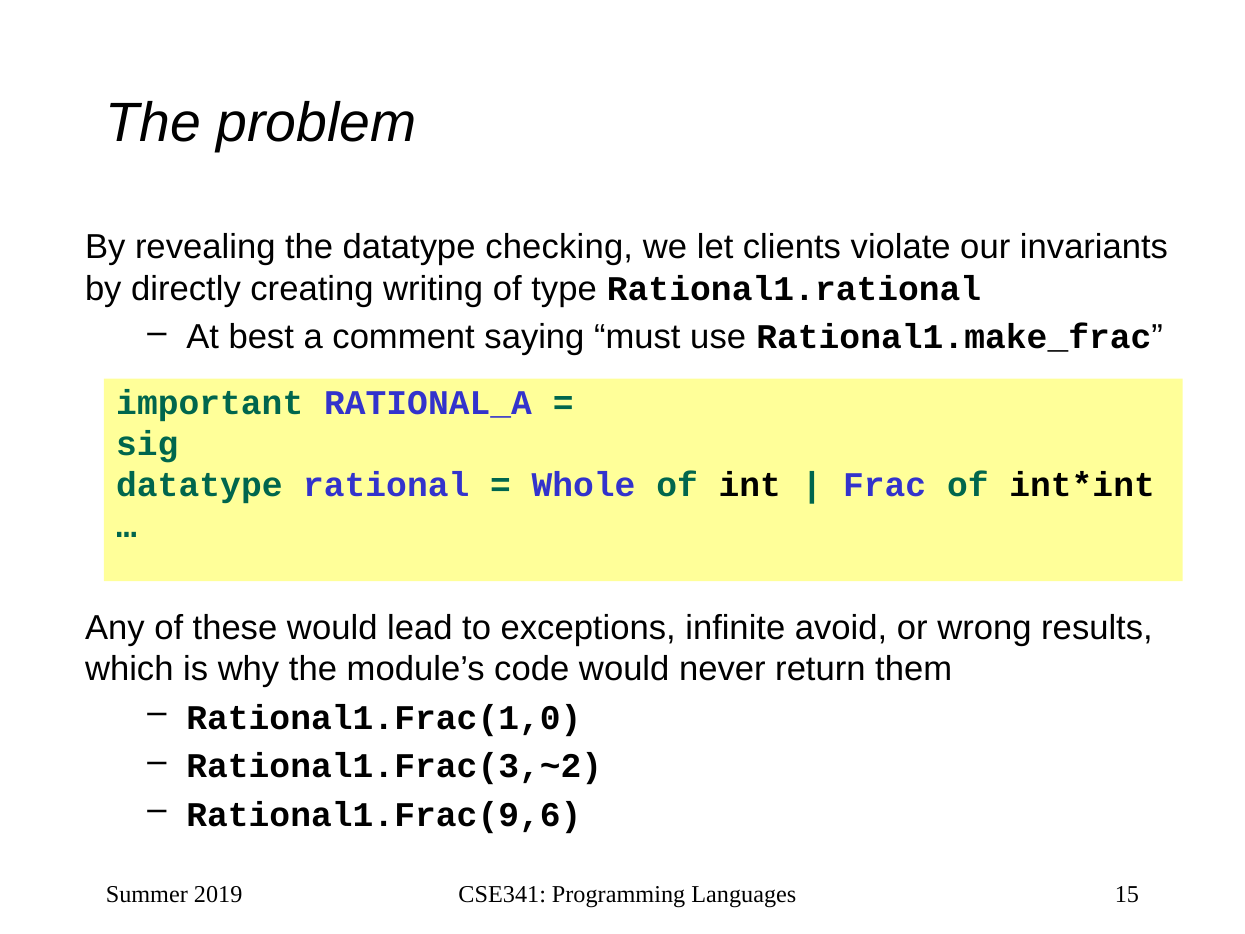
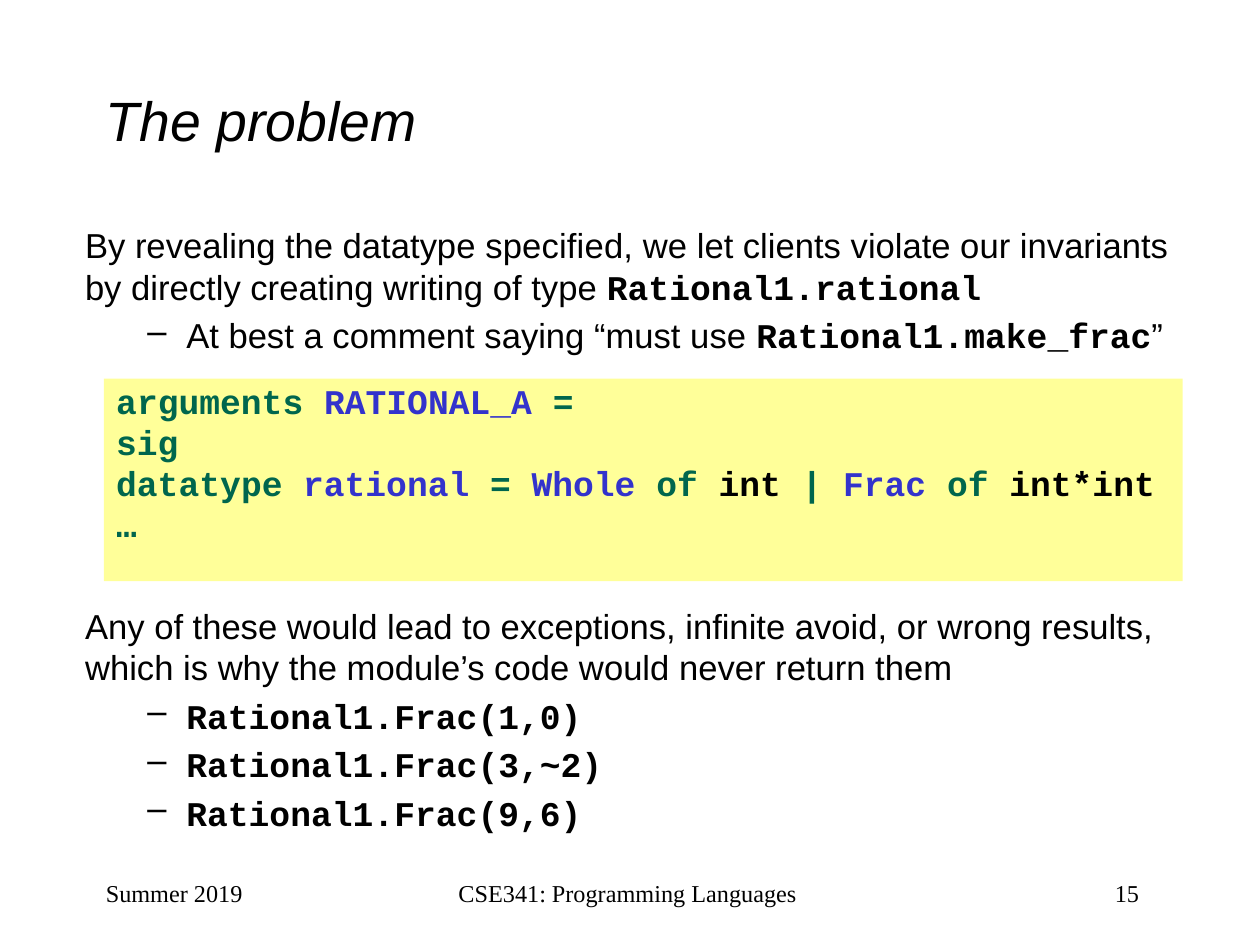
checking: checking -> specified (559, 247)
important: important -> arguments (210, 403)
